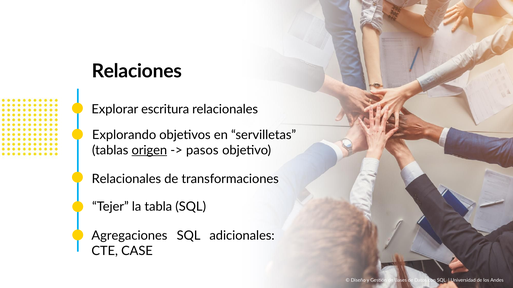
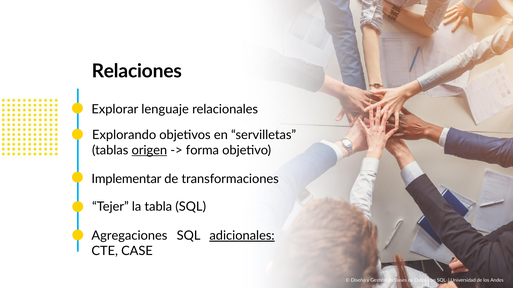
escritura: escritura -> lenguaje (165, 109)
pasos: pasos -> forma (202, 150)
Relacionales: Relacionales -> Implementar (126, 179)
adicionales underline: none -> present (242, 236)
